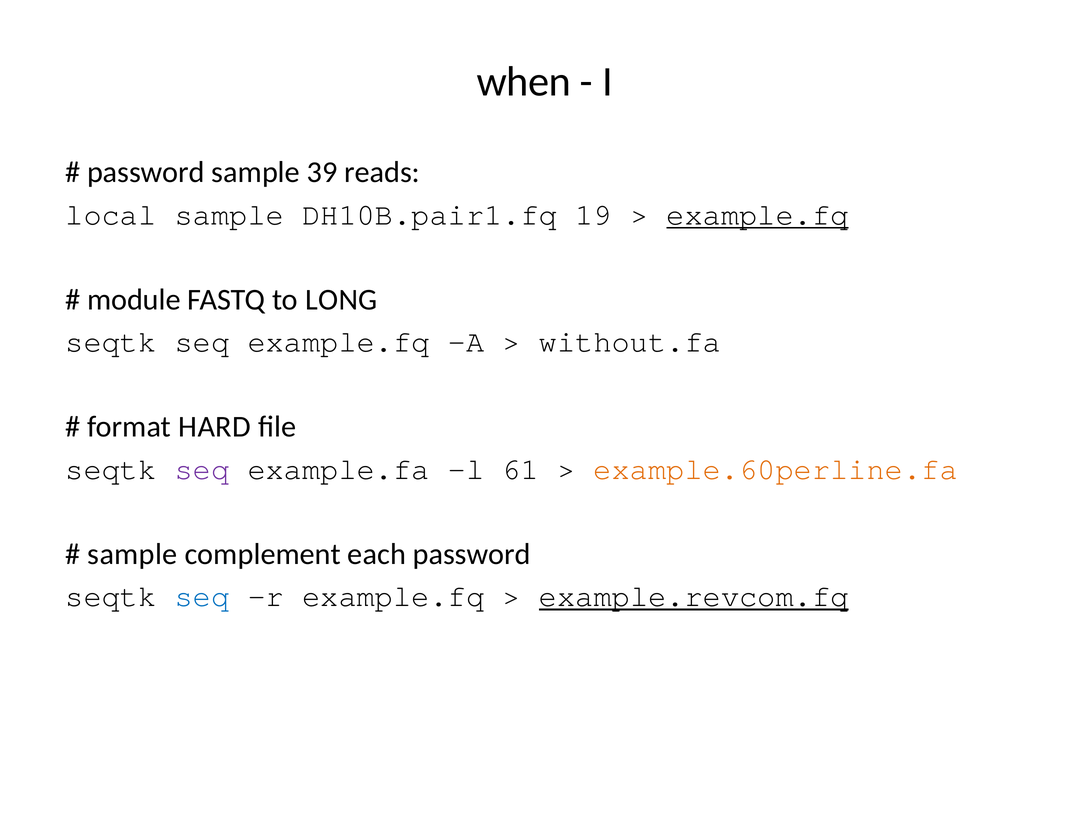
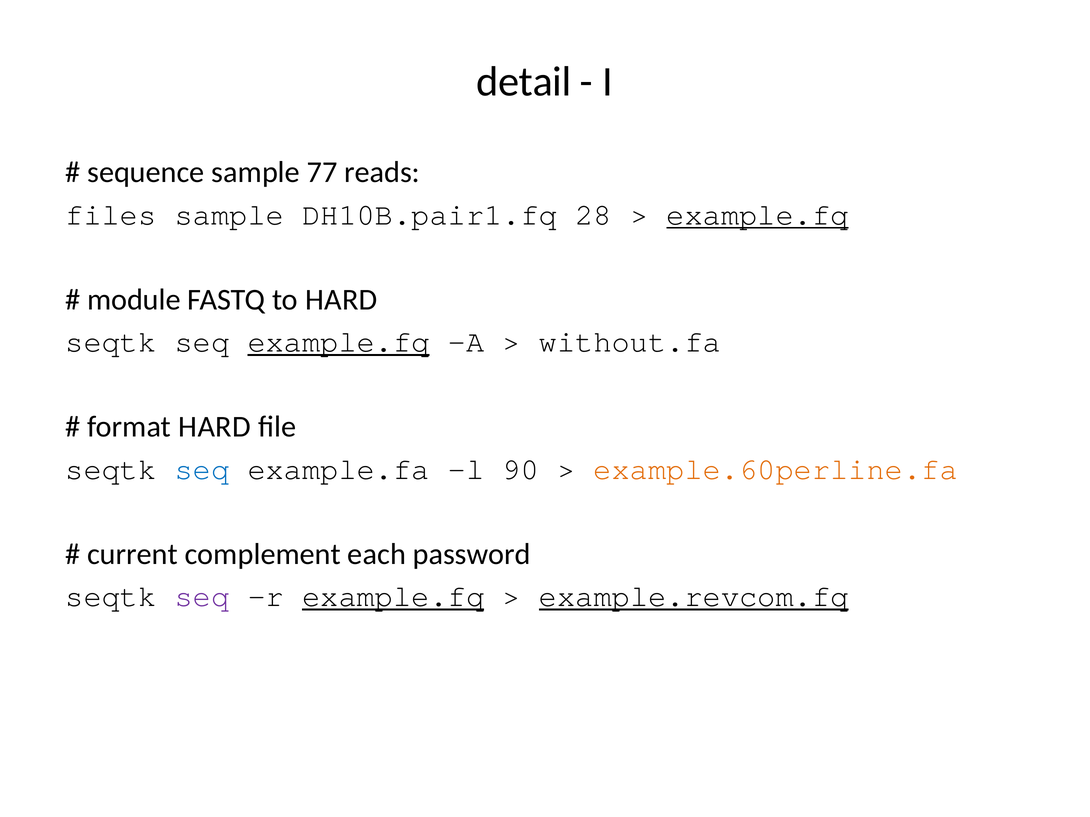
when: when -> detail (524, 82)
password: password -> sequence (146, 172)
39: 39 -> 77 (322, 172)
local: local -> files (111, 215)
19: 19 -> 28 (593, 215)
to LONG: LONG -> HARD (341, 300)
example.fq underline: none -> present (339, 342)
seq colour: purple -> blue (202, 469)
61: 61 -> 90 (521, 469)
sample: sample -> current (133, 554)
seq colour: blue -> purple (202, 597)
example.fq underline: none -> present (393, 597)
